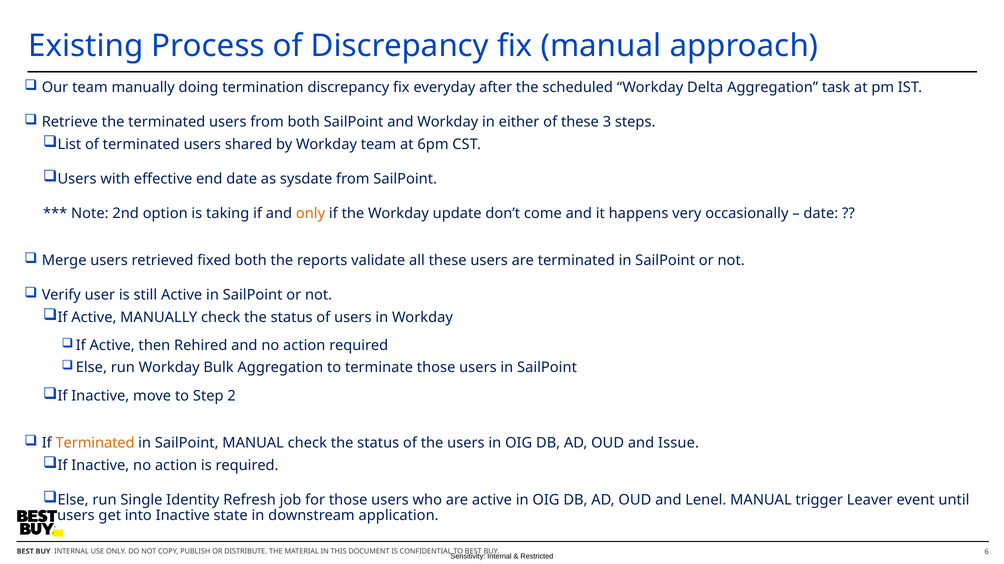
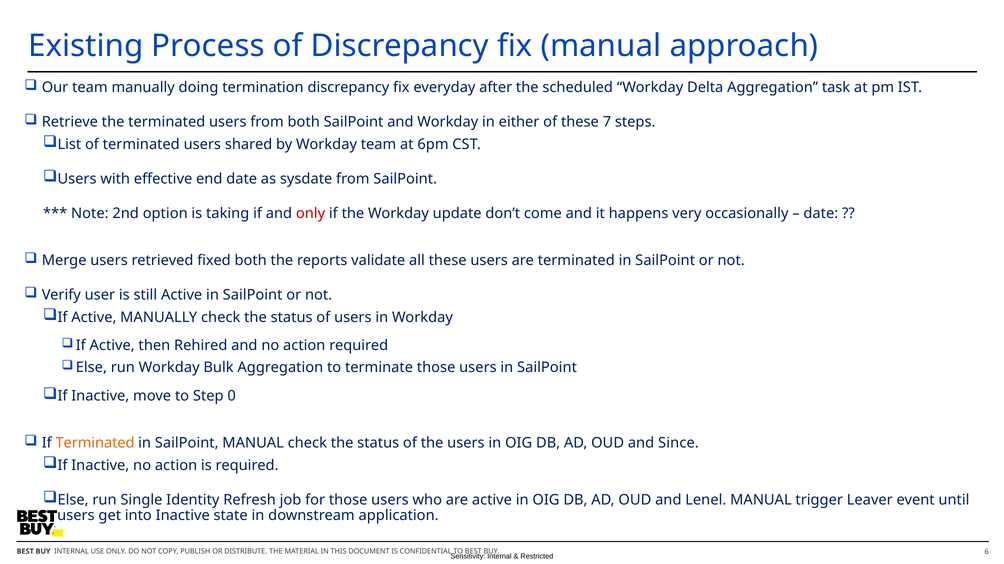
3: 3 -> 7 (607, 122)
only colour: orange -> red (311, 214)
2: 2 -> 0 (232, 397)
Issue: Issue -> Since (678, 444)
